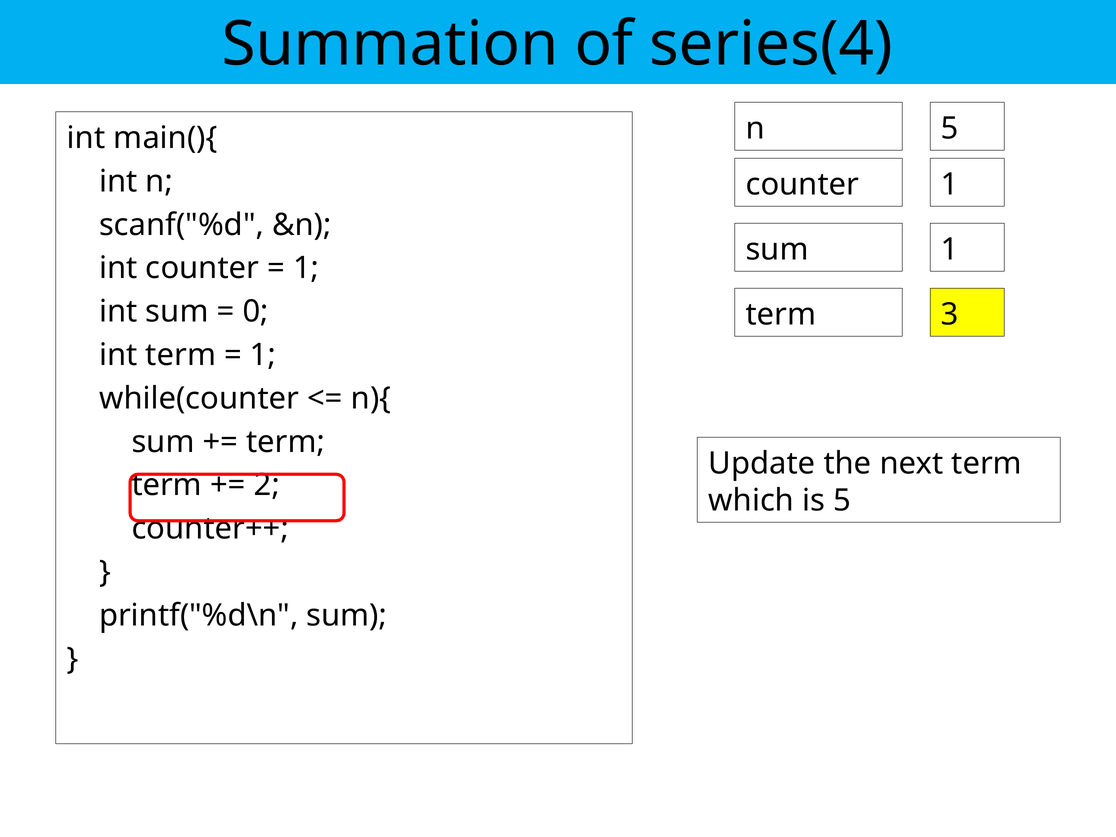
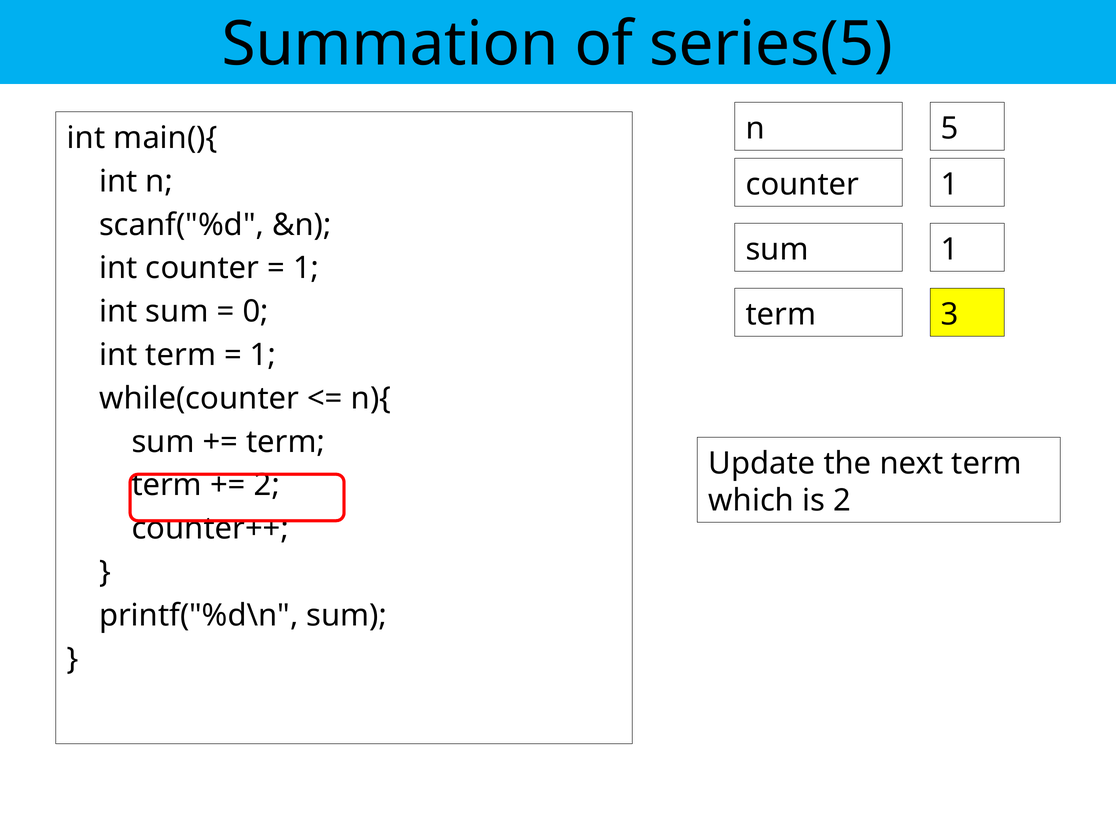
series(4: series(4 -> series(5 (771, 45)
is 5: 5 -> 2 (842, 501)
